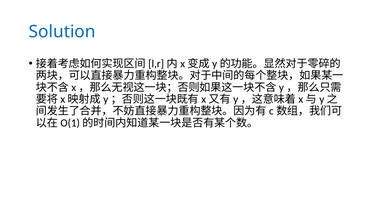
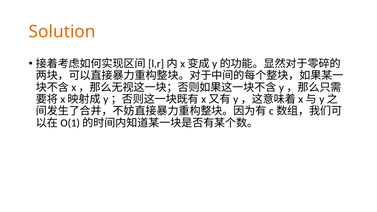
Solution colour: blue -> orange (62, 32)
